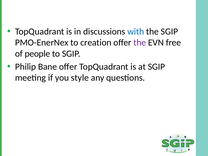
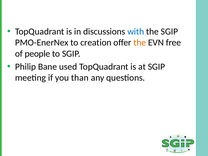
the colour: purple -> orange (140, 43)
Bane offer: offer -> used (68, 67)
style: style -> than (80, 78)
